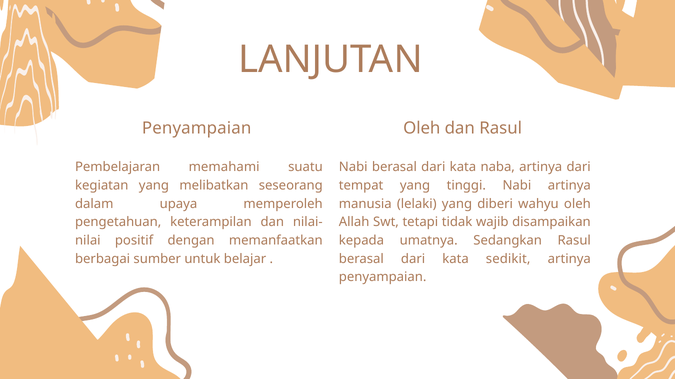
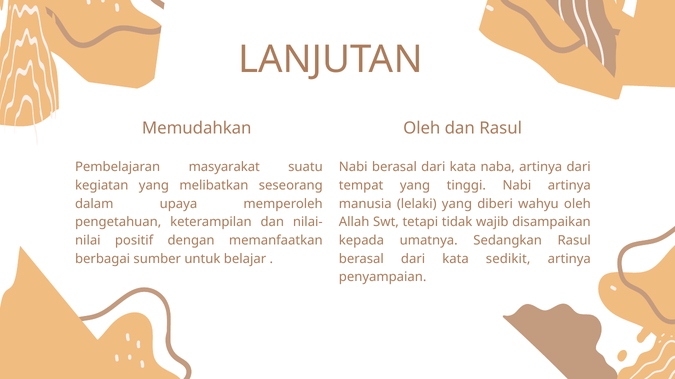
Penyampaian: Penyampaian -> Memudahkan (197, 129)
memahami: memahami -> masyarakat (224, 167)
